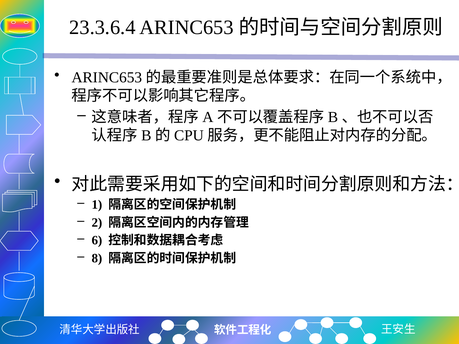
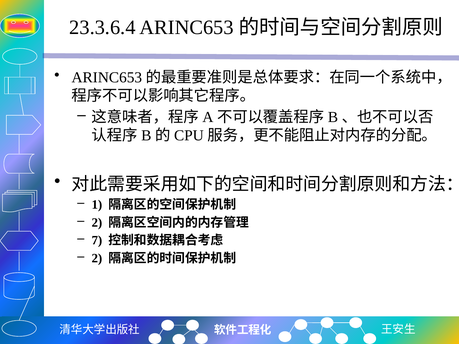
6: 6 -> 7 (97, 241)
8: 8 -> 2 (97, 258)
